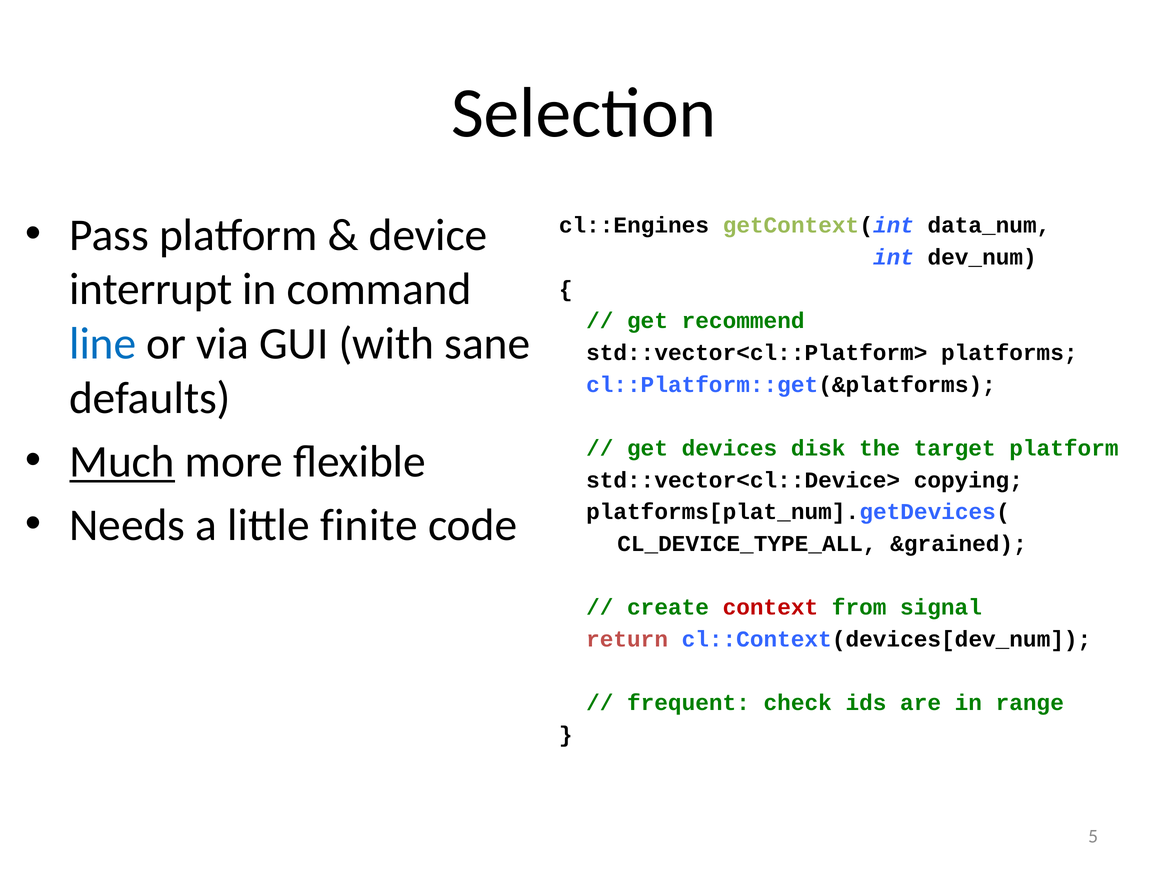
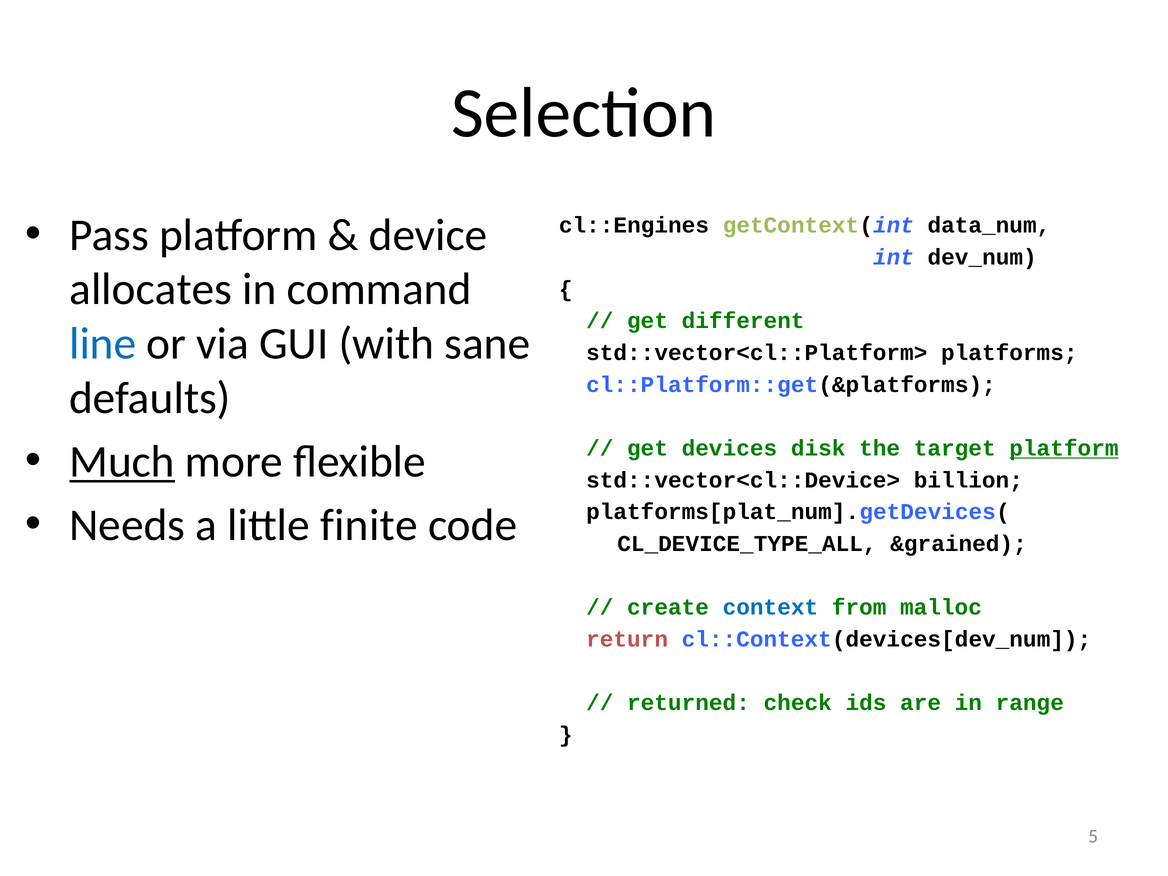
interrupt: interrupt -> allocates (151, 289)
recommend: recommend -> different (743, 321)
platform underline: none -> present (1064, 448)
copying: copying -> billion (968, 480)
context colour: red -> blue (770, 607)
signal: signal -> malloc (941, 607)
frequent: frequent -> returned (688, 703)
